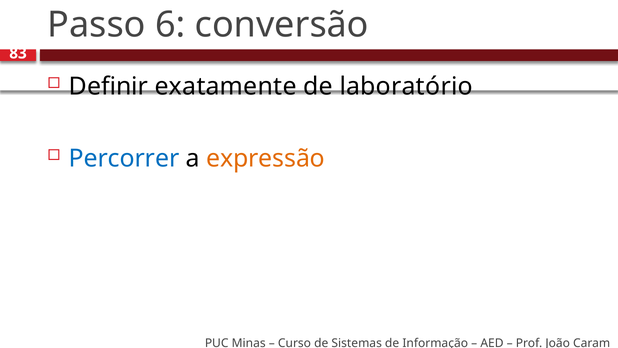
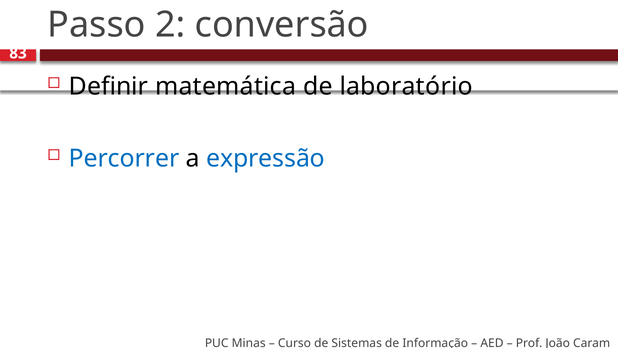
6: 6 -> 2 (170, 25)
exatamente: exatamente -> matemática (226, 87)
expressão colour: orange -> blue (266, 158)
